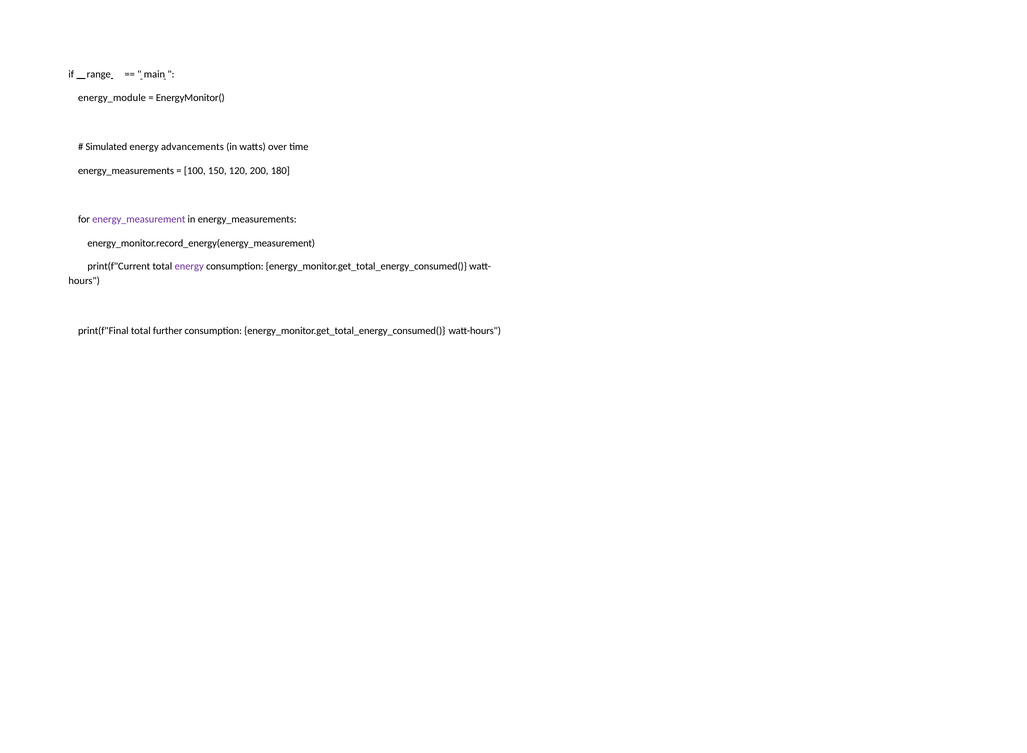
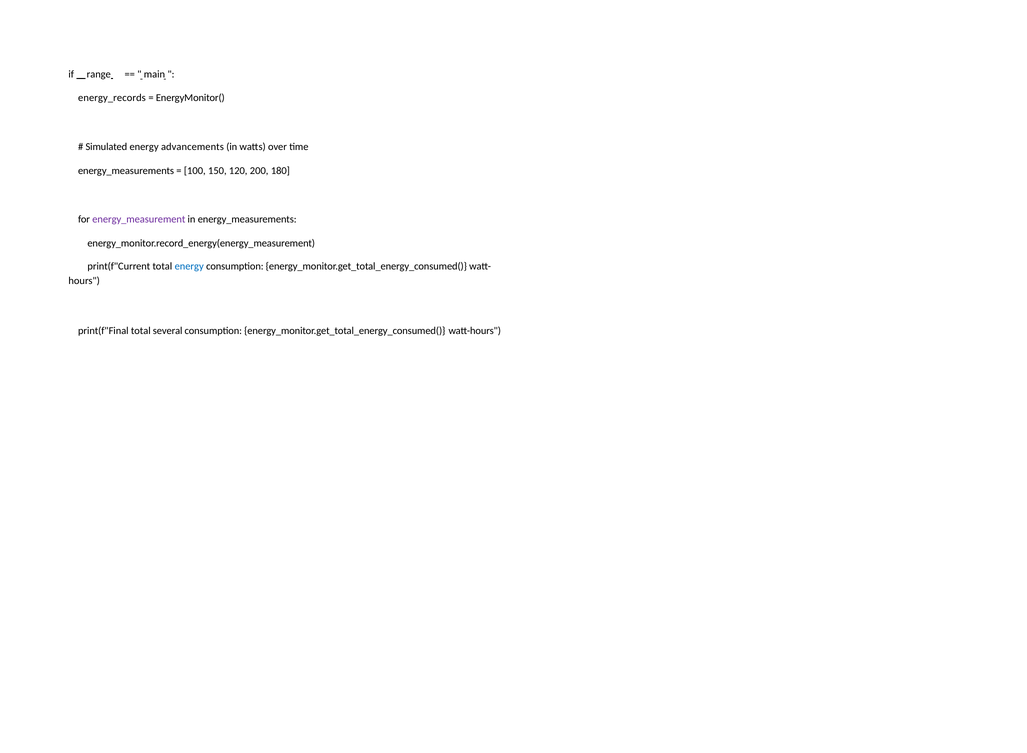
energy_module: energy_module -> energy_records (112, 98)
energy colour: purple -> blue (189, 266)
further: further -> several (168, 331)
